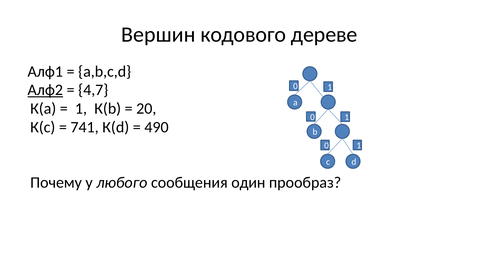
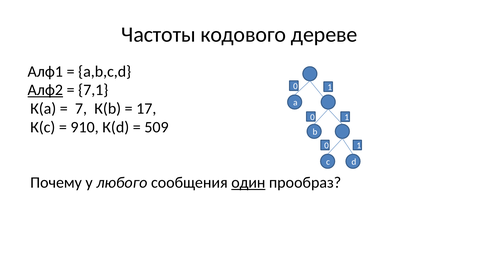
Вершин: Вершин -> Частоты (159, 35)
4,7: 4,7 -> 7,1 (93, 90)
1: 1 -> 7 (81, 109)
20: 20 -> 17 (146, 109)
741: 741 -> 910 (85, 127)
490: 490 -> 509 (156, 127)
один underline: none -> present (248, 183)
